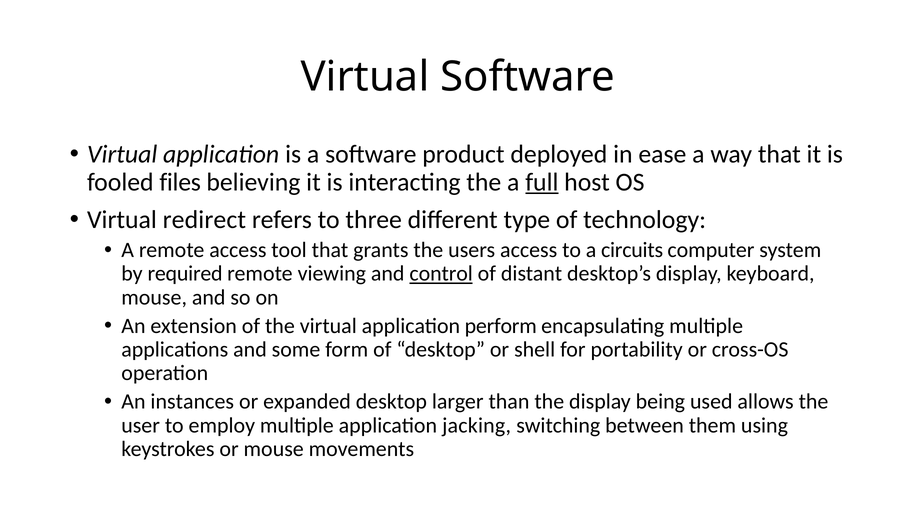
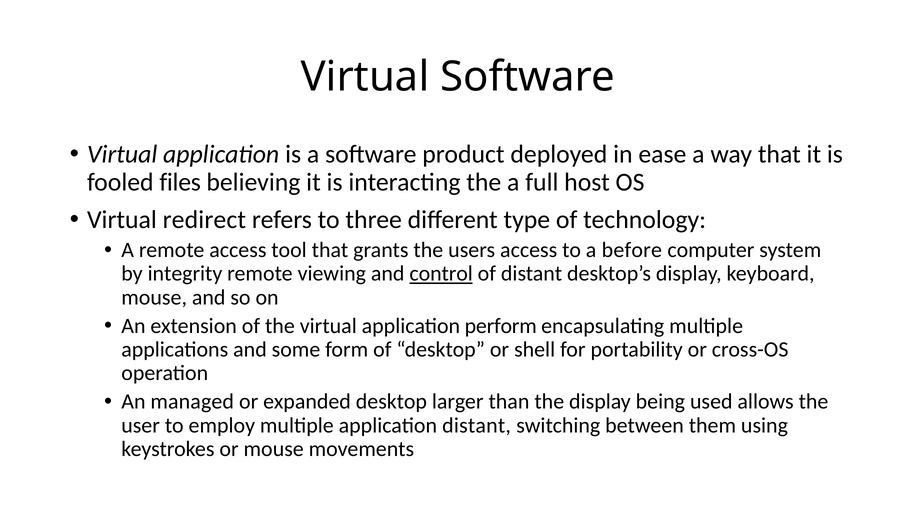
full underline: present -> none (542, 182)
circuits: circuits -> before (632, 250)
required: required -> integrity (185, 274)
instances: instances -> managed (192, 402)
application jacking: jacking -> distant (477, 426)
